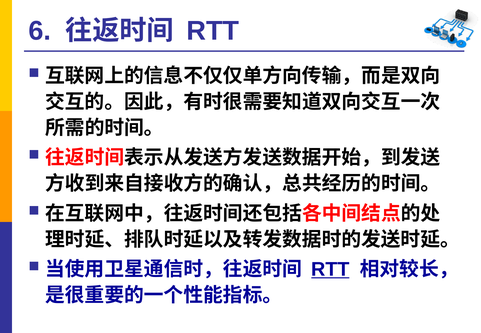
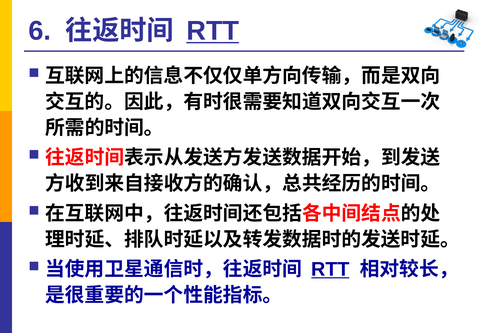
RTT underline: none -> present (213, 31)
